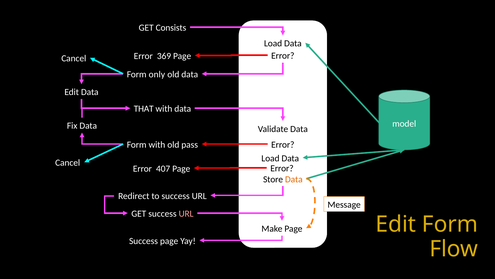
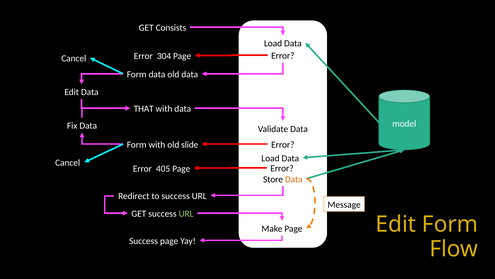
369: 369 -> 304 (164, 56)
Form only: only -> data (157, 74)
pass: pass -> slide (190, 144)
407: 407 -> 405 (163, 168)
URL colour: pink -> light green (186, 213)
